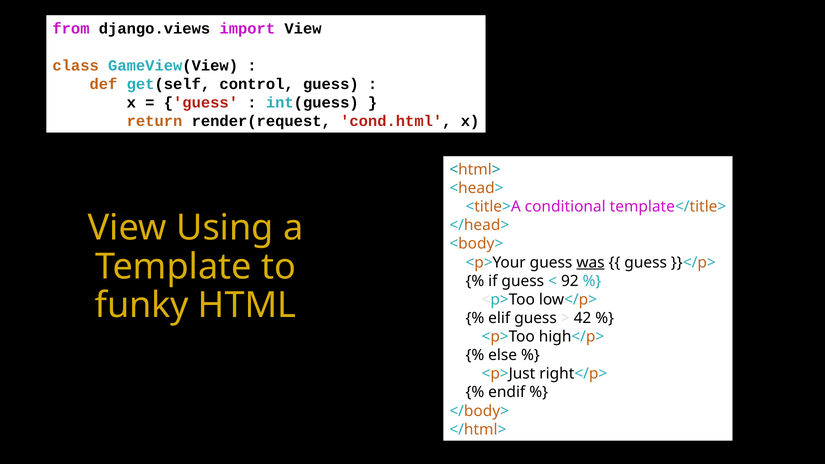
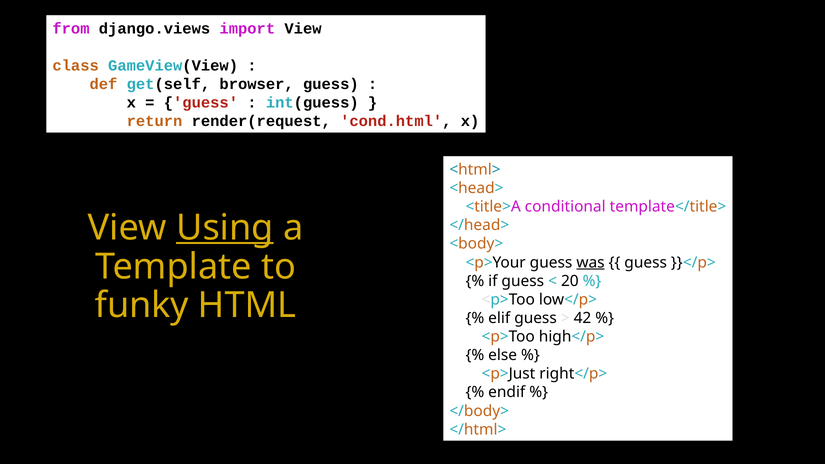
control: control -> browser (257, 84)
Using underline: none -> present (225, 228)
92: 92 -> 20 (570, 281)
